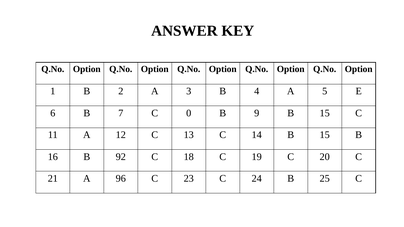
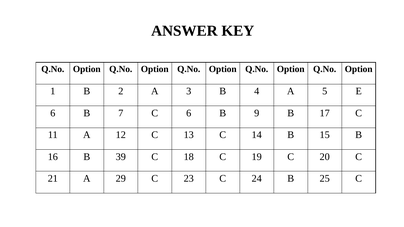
C 0: 0 -> 6 (189, 113)
9 B 15: 15 -> 17 (325, 113)
92: 92 -> 39 (121, 157)
96: 96 -> 29 (121, 179)
